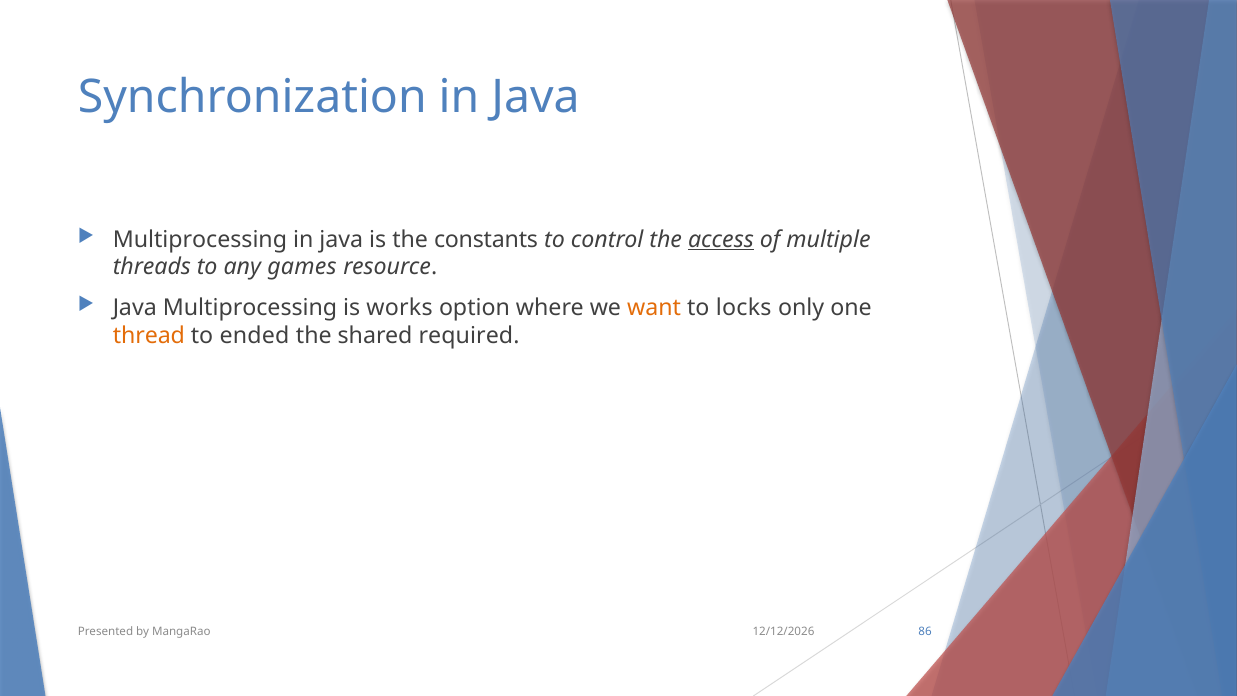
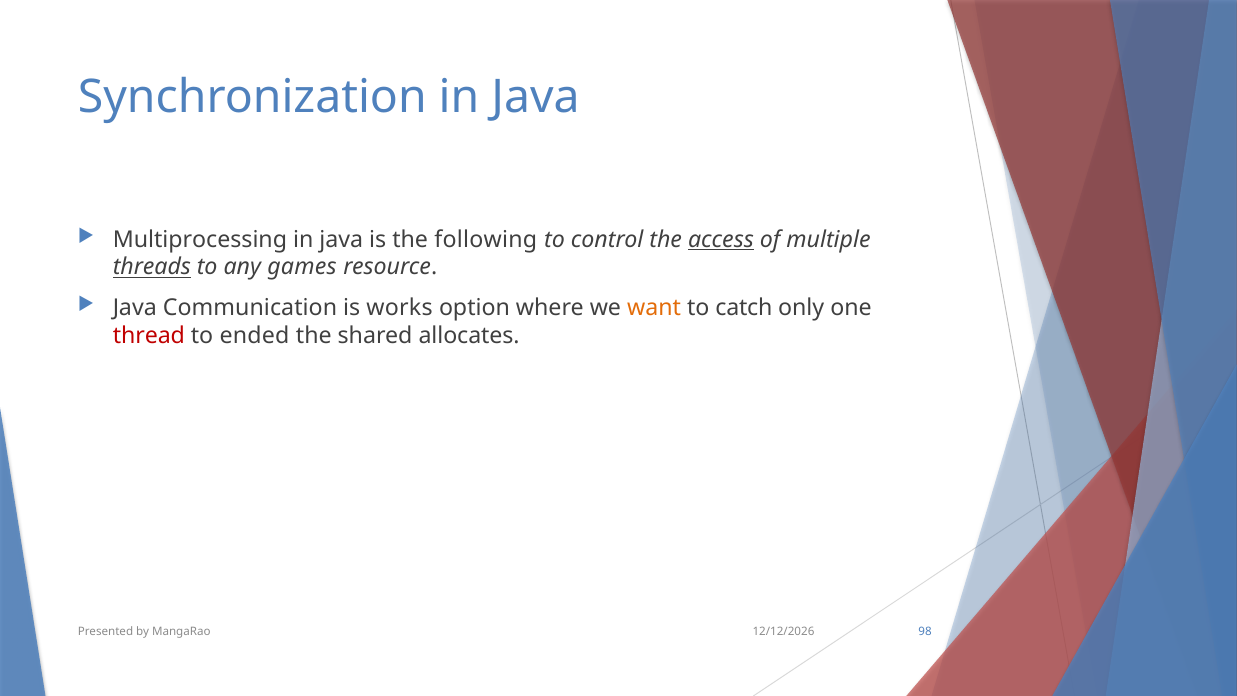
constants: constants -> following (486, 239)
threads underline: none -> present (152, 267)
Java Multiprocessing: Multiprocessing -> Communication (250, 308)
locks: locks -> catch (744, 308)
thread colour: orange -> red (149, 336)
required: required -> allocates (469, 336)
86: 86 -> 98 (925, 631)
